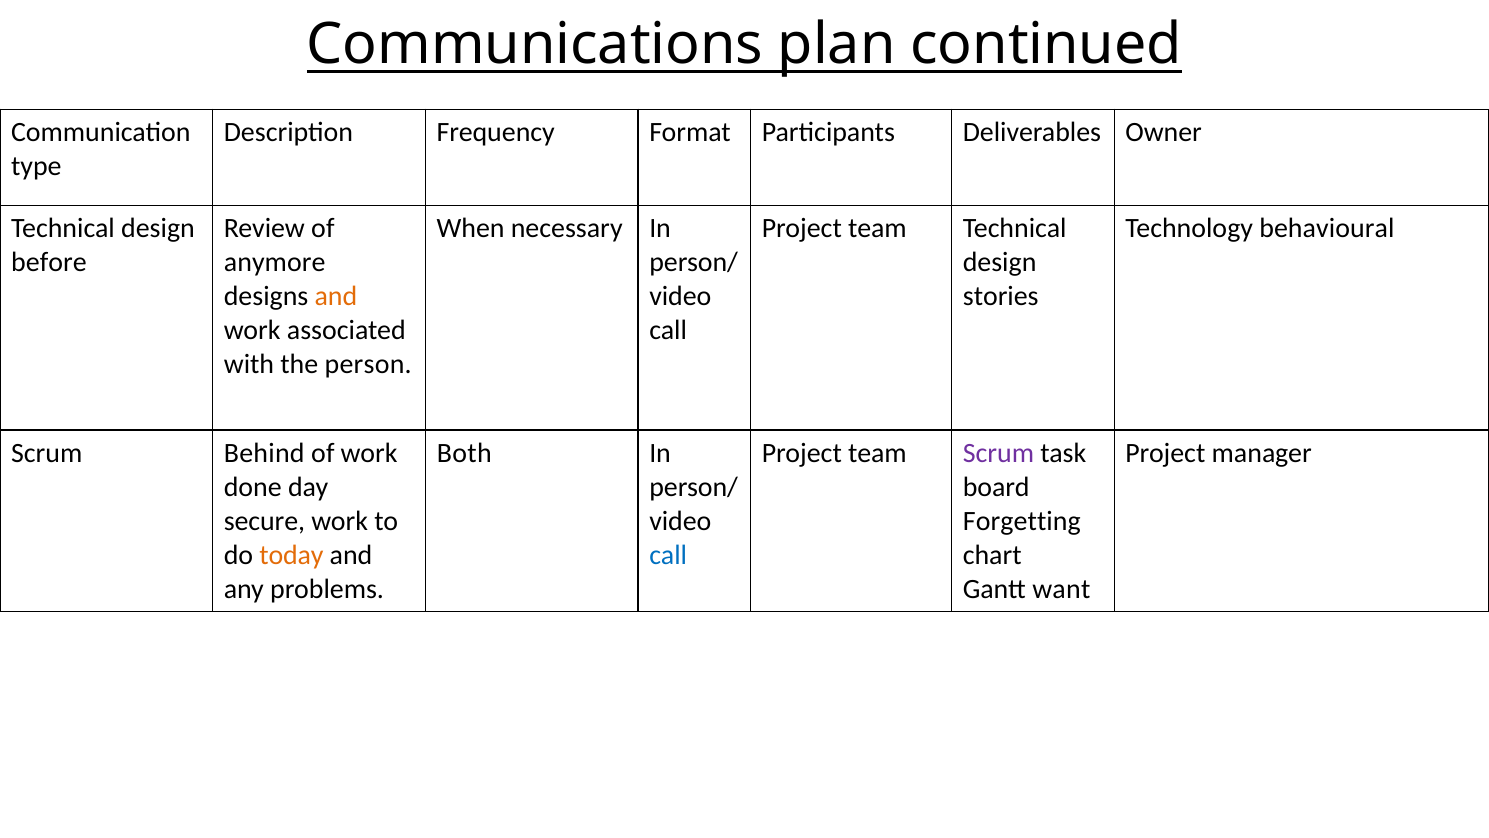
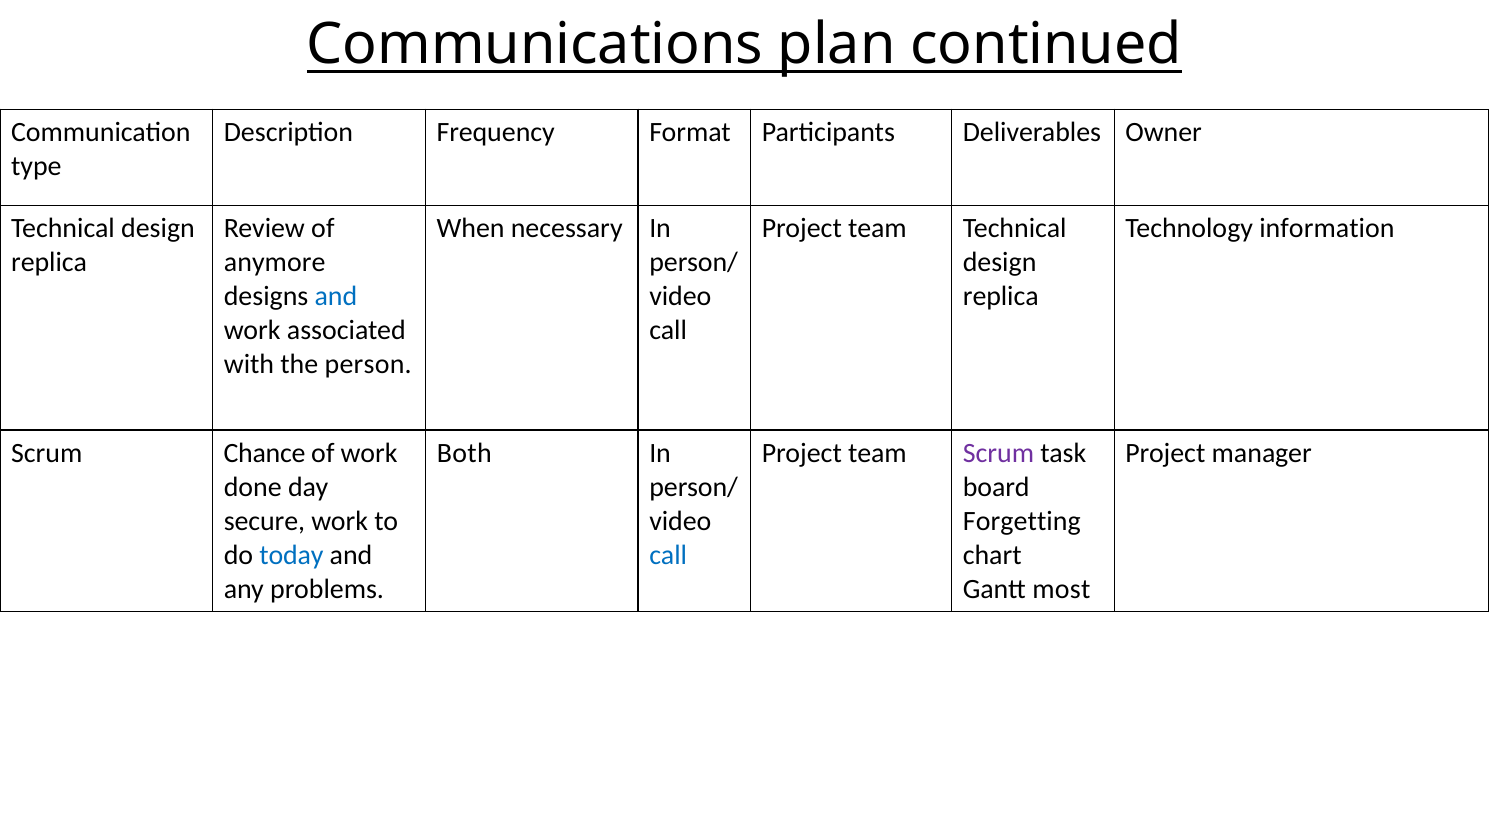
behavioural: behavioural -> information (1327, 228)
before: before -> replica (49, 262)
and colour: orange -> blue (336, 296)
stories: stories -> replica (1001, 296)
Behind: Behind -> Chance (265, 453)
today colour: orange -> blue (291, 555)
want: want -> most (1061, 589)
